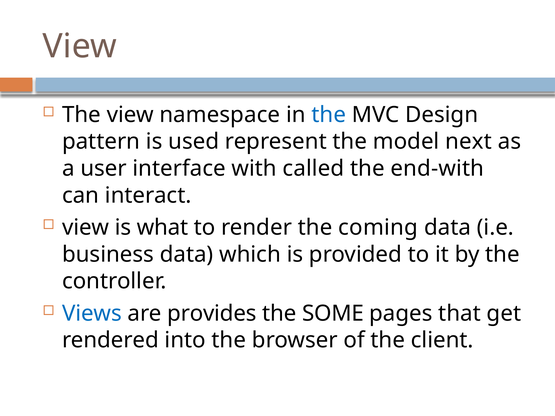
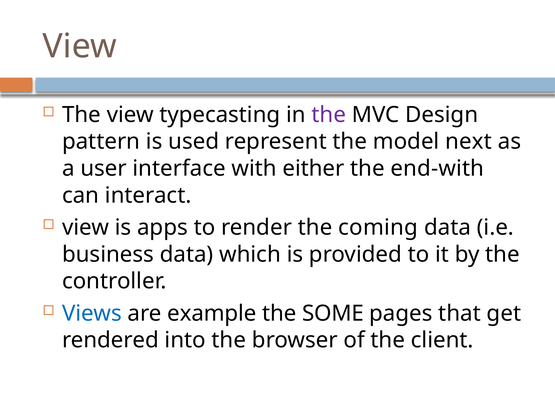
namespace: namespace -> typecasting (220, 115)
the colour: blue -> purple (329, 115)
called: called -> either (313, 169)
what: what -> apps (162, 228)
provides: provides -> example (212, 314)
